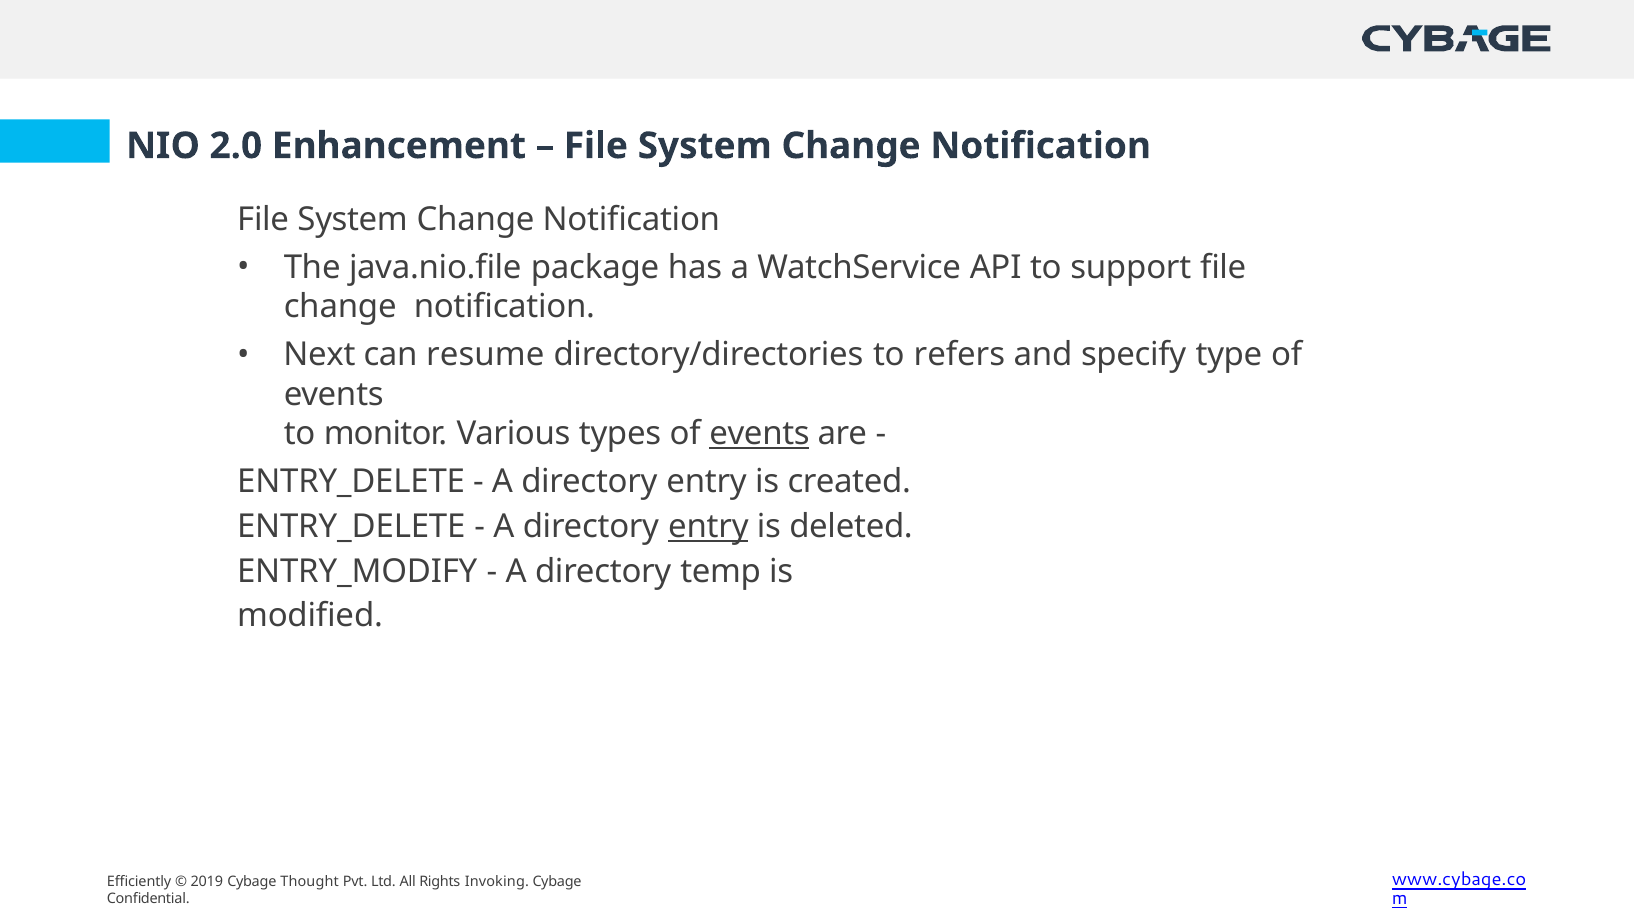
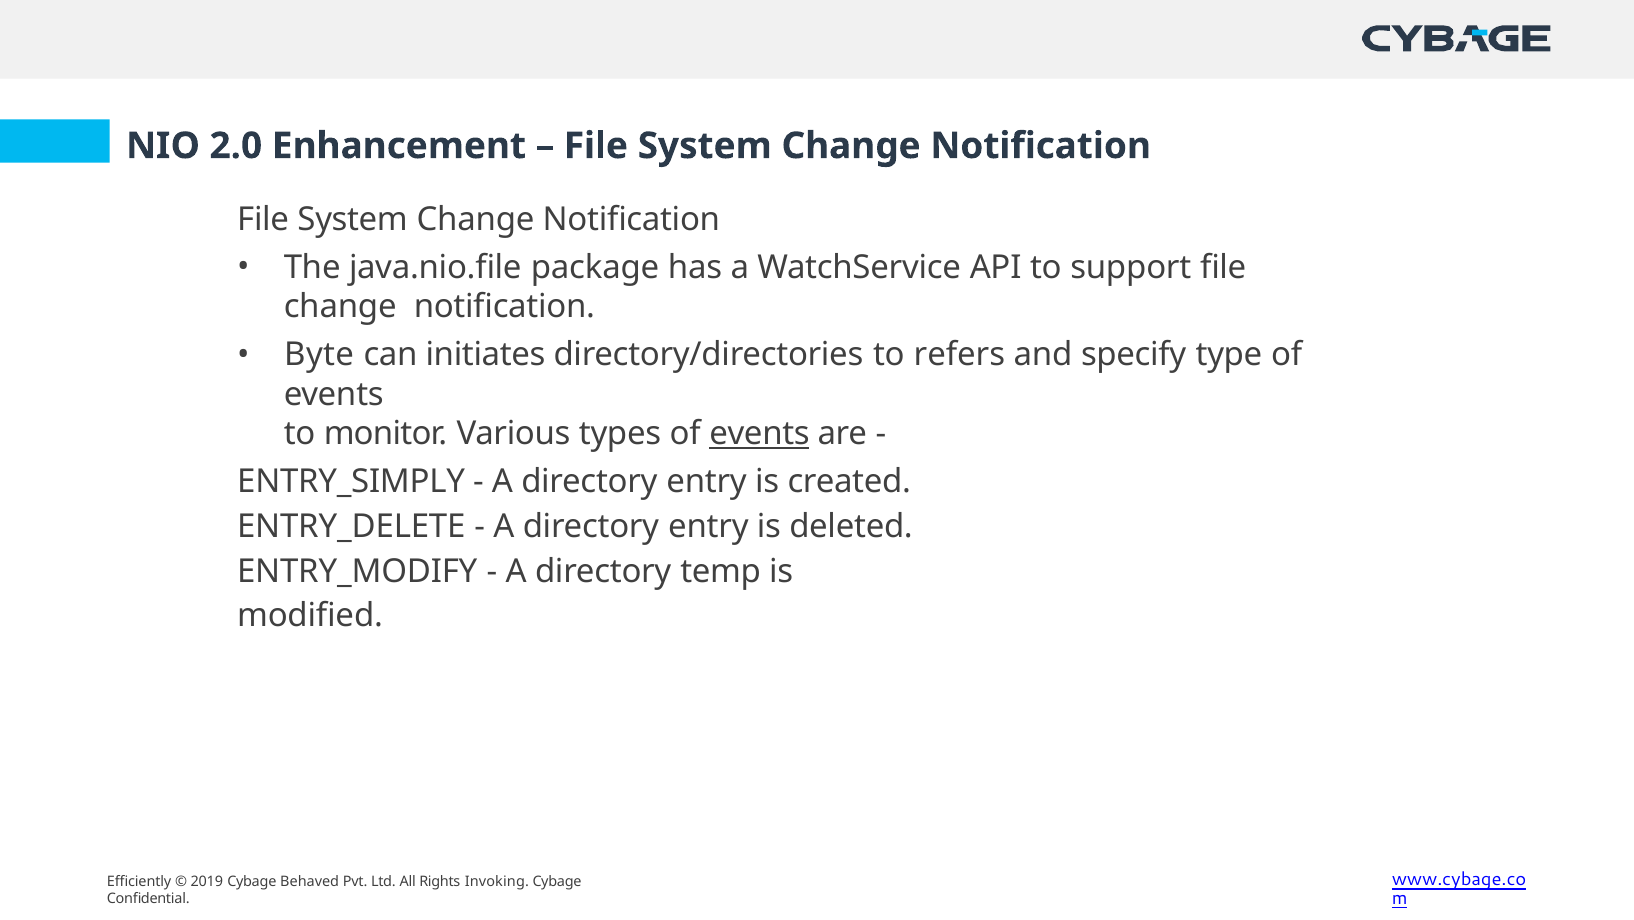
Next: Next -> Byte (319, 355)
resume: resume -> initiates (486, 355)
ENTRY_DELETE: ENTRY_DELETE -> ENTRY_SIMPLY (351, 482)
entry underline: present -> none (708, 527)
Thought: Thought -> Behaved (310, 881)
